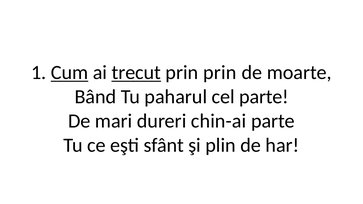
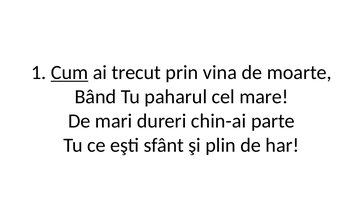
trecut underline: present -> none (136, 73)
prin prin: prin -> vina (220, 73)
cel parte: parte -> mare (264, 97)
